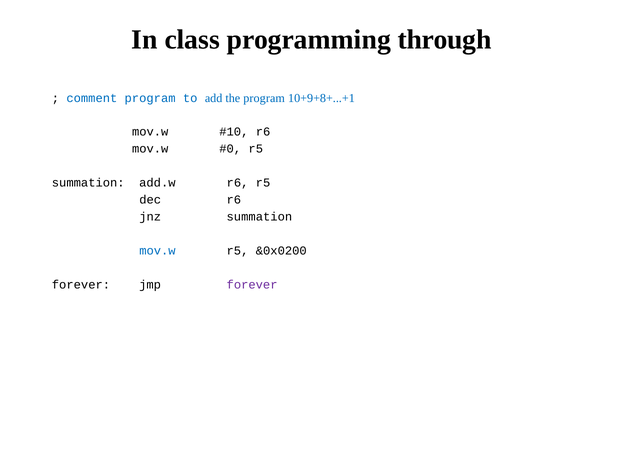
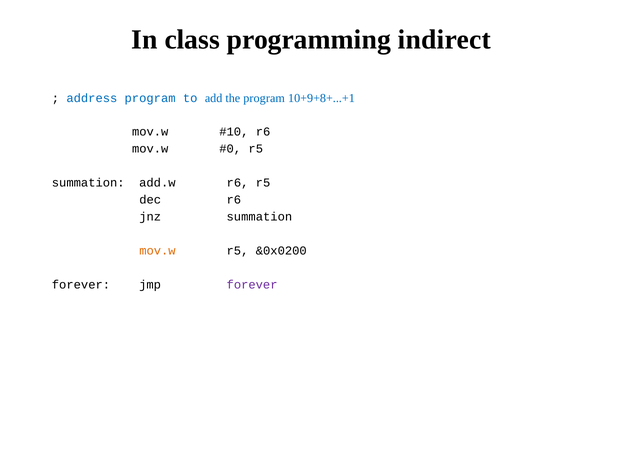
through: through -> indirect (444, 39)
comment: comment -> address (92, 98)
mov.w colour: blue -> orange (157, 251)
